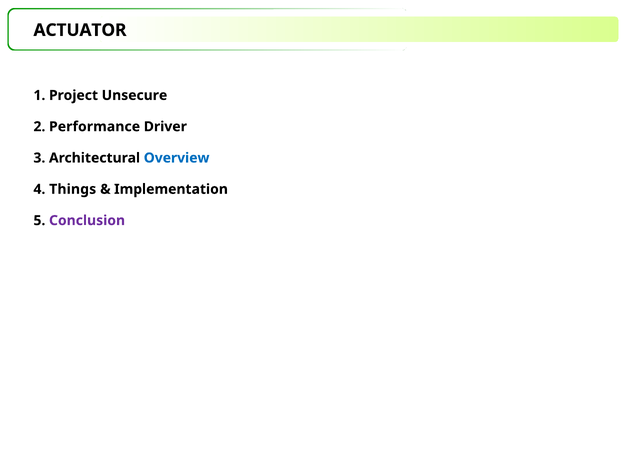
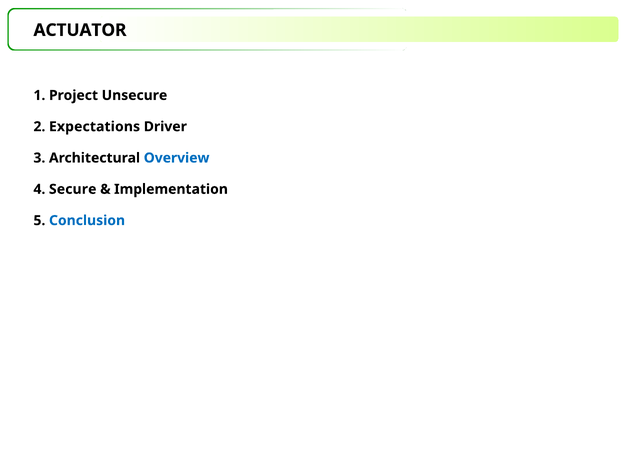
Performance: Performance -> Expectations (95, 127)
Things: Things -> Secure (73, 189)
Conclusion colour: purple -> blue (87, 221)
